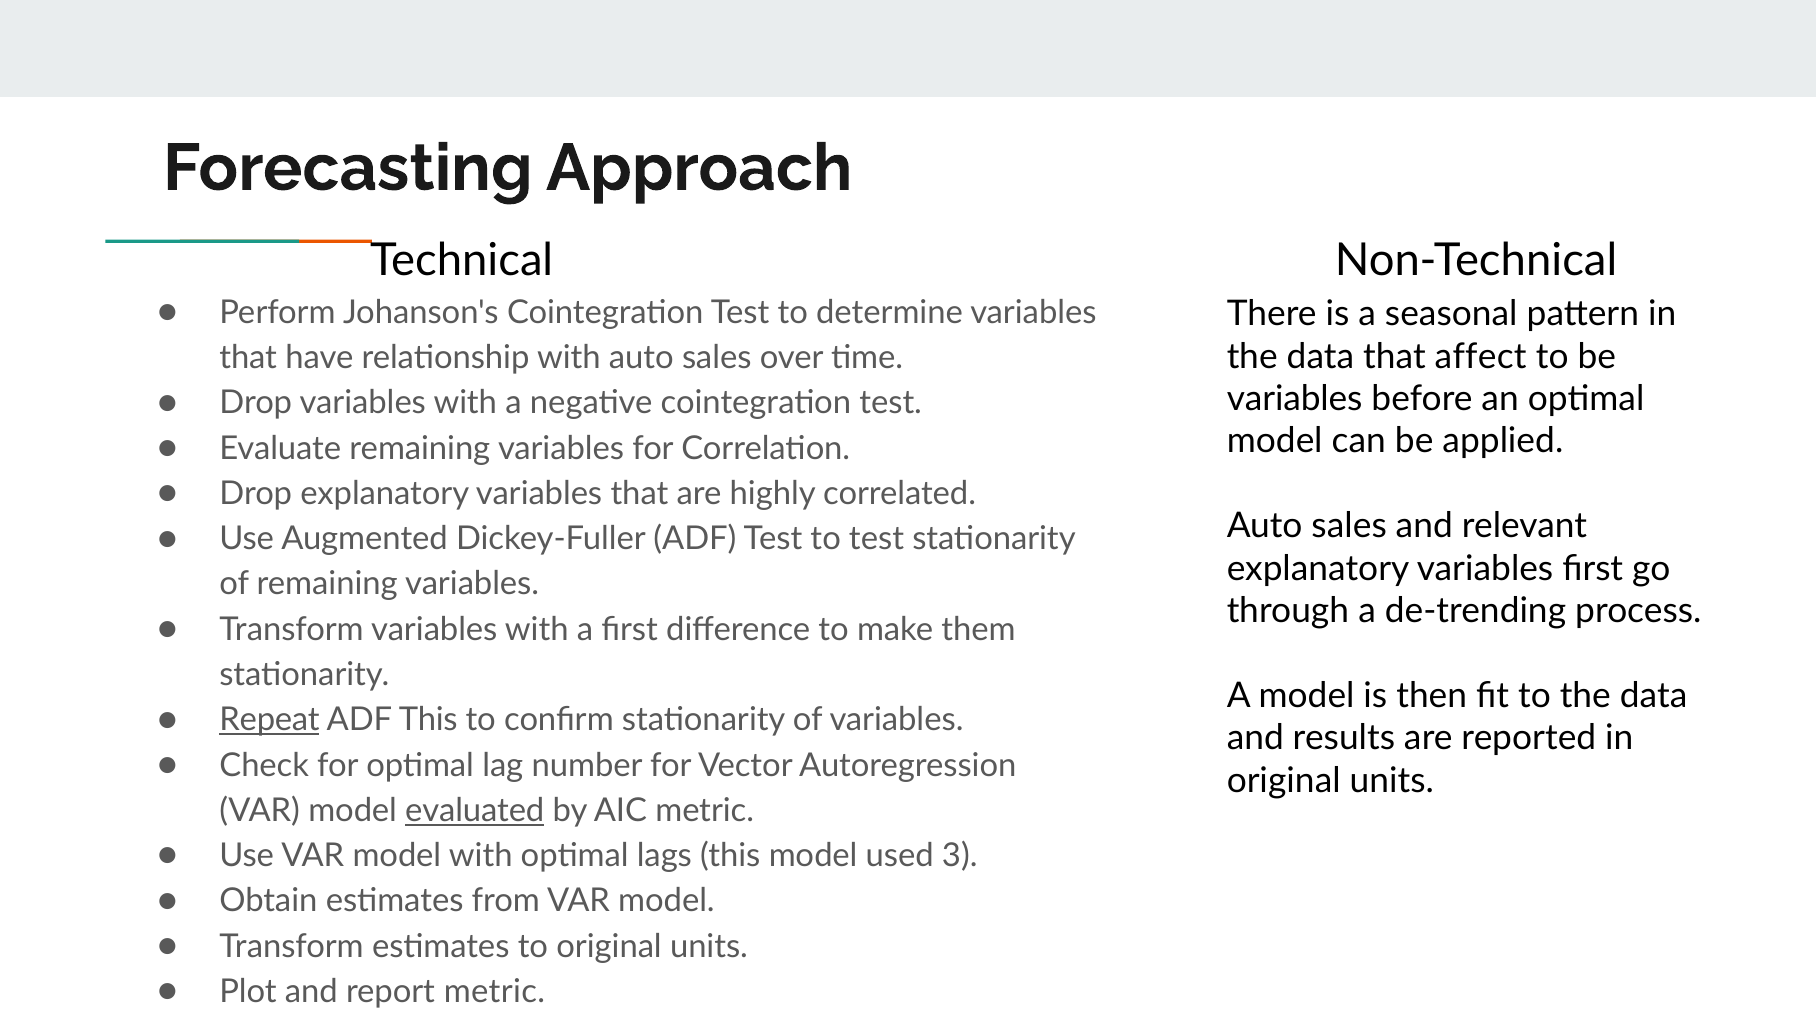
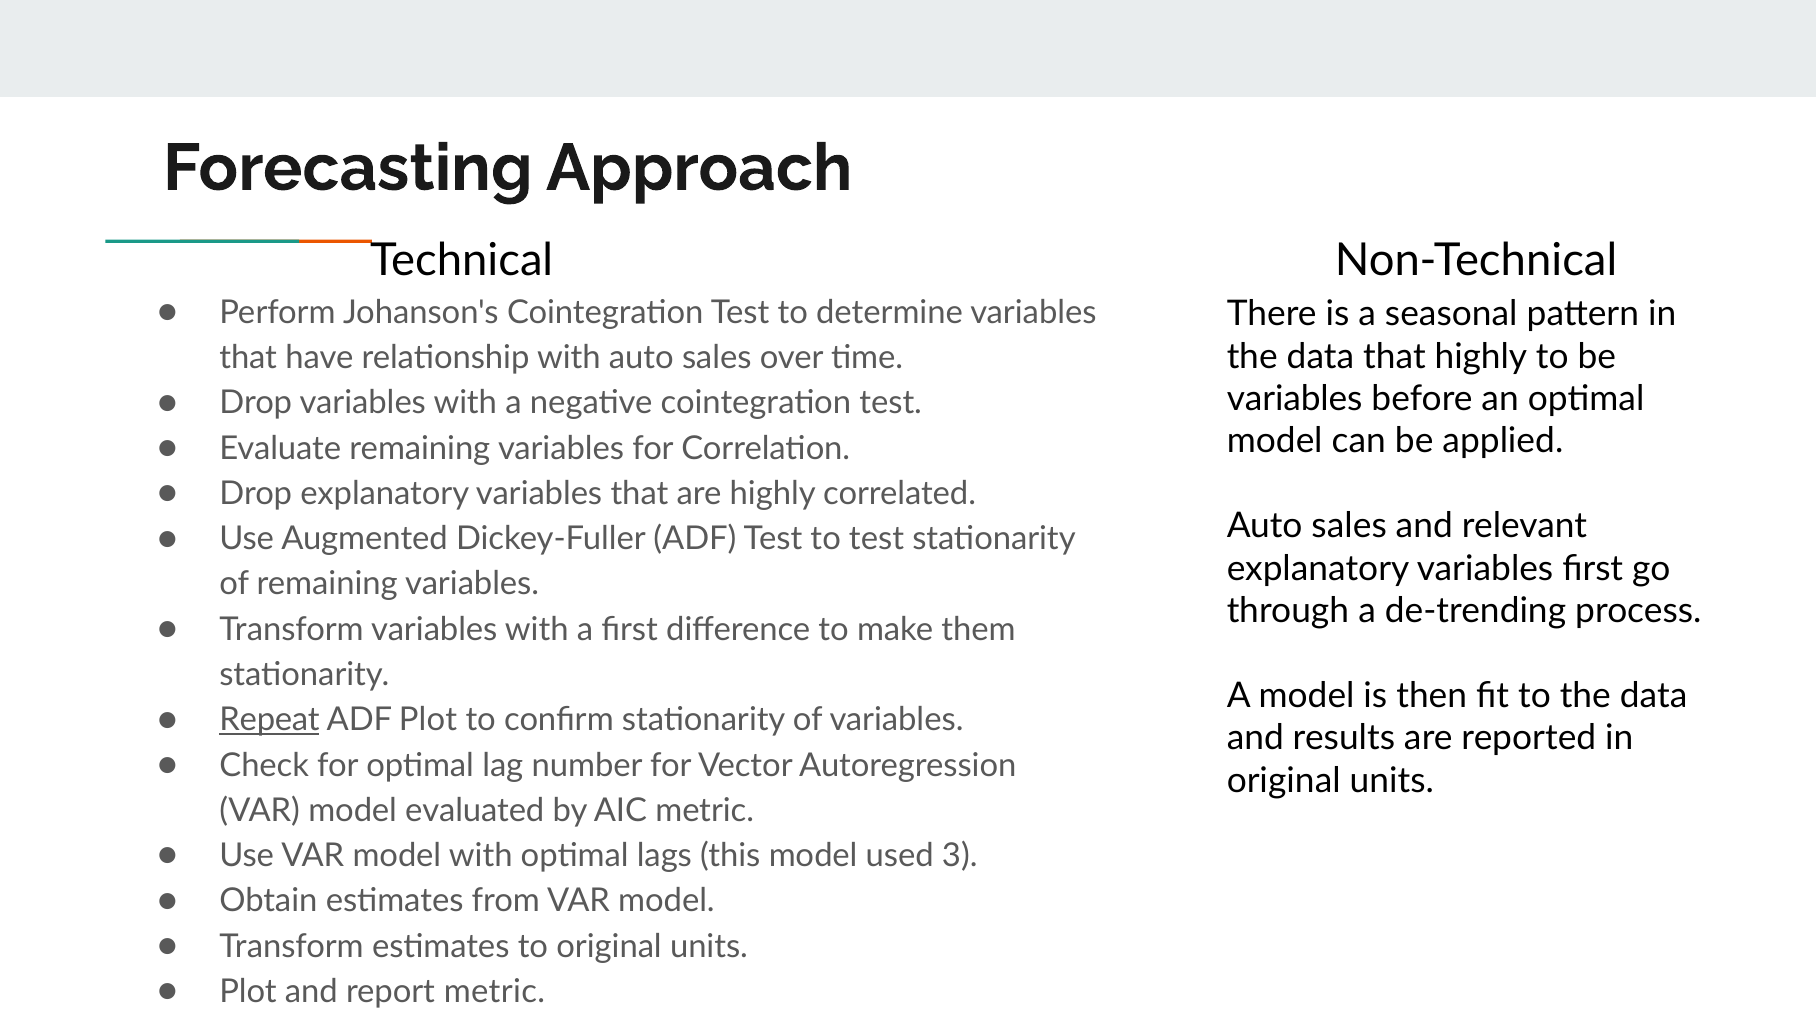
that affect: affect -> highly (1481, 356)
ADF This: This -> Plot (428, 720)
evaluated underline: present -> none (475, 810)
